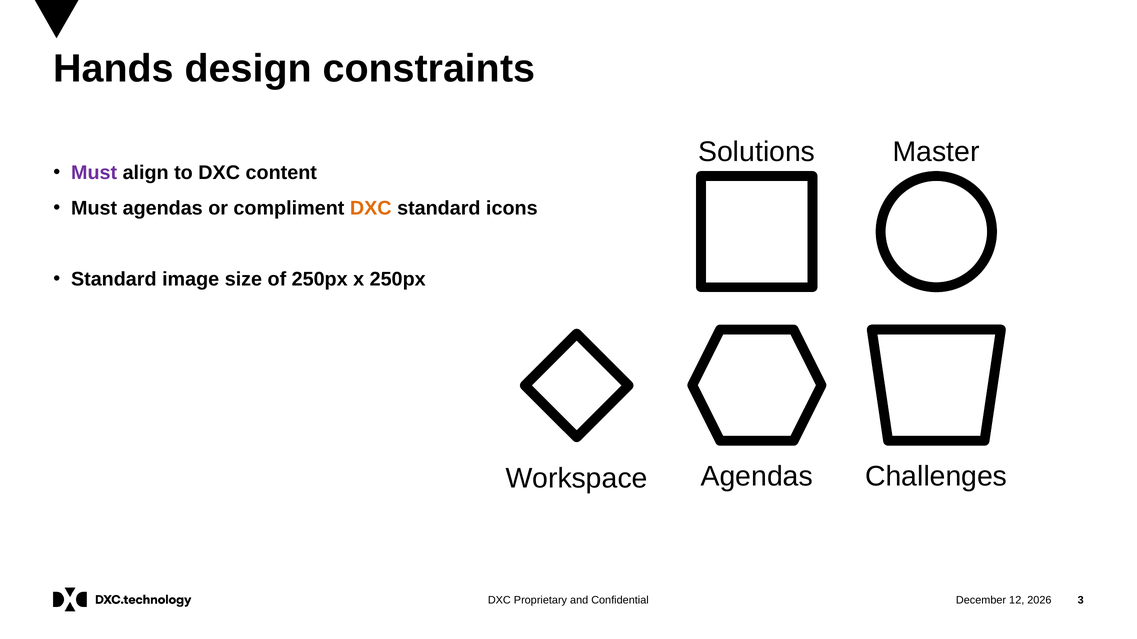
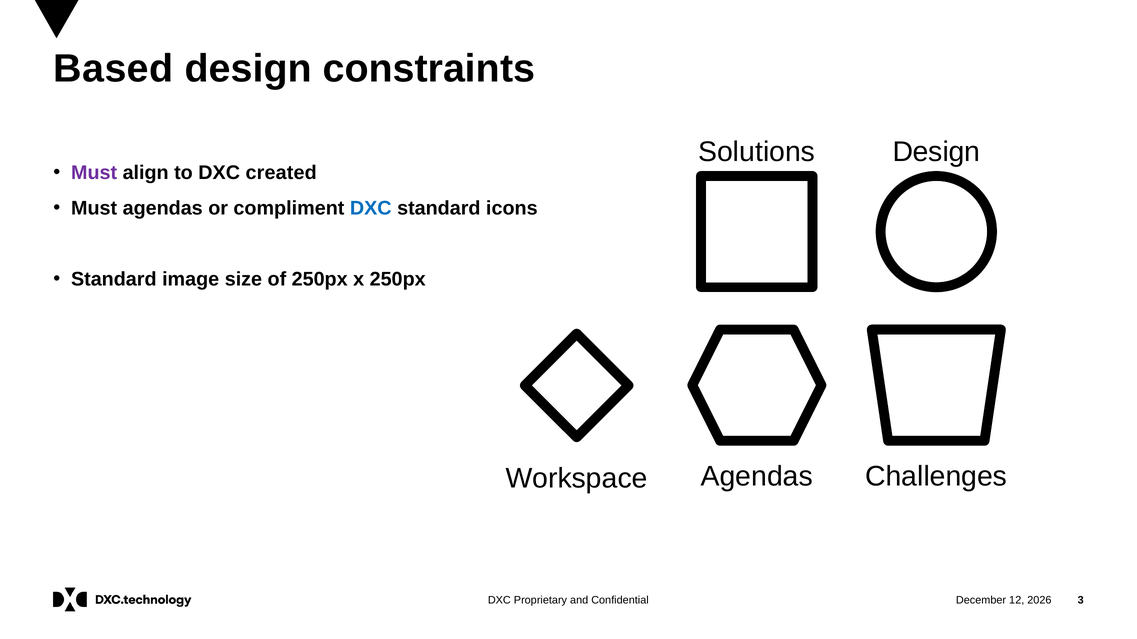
Hands: Hands -> Based (113, 69)
Solutions Master: Master -> Design (936, 152)
content: content -> created (281, 173)
DXC colour: orange -> blue (371, 209)
